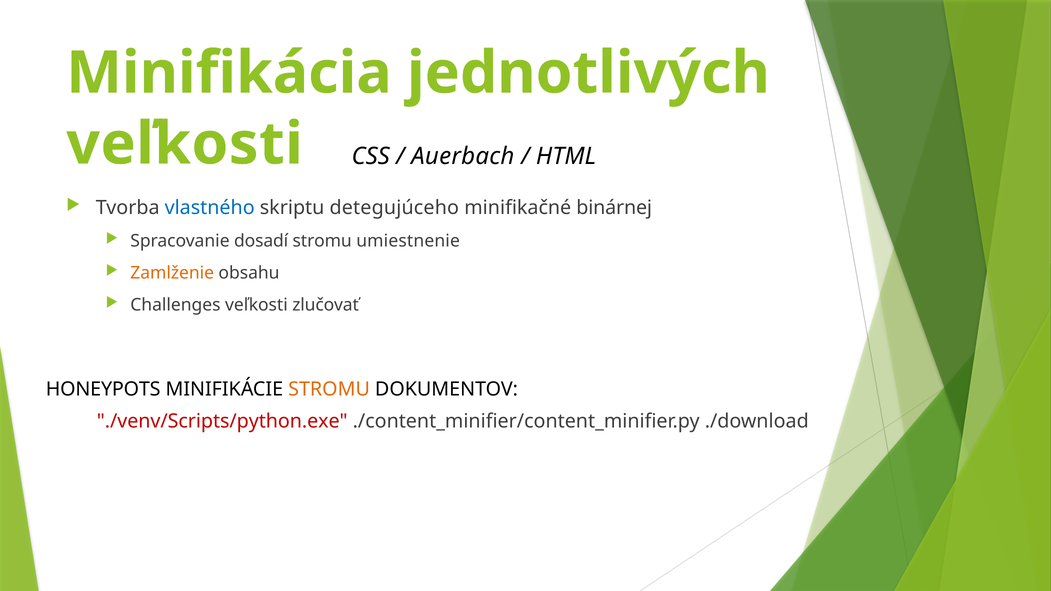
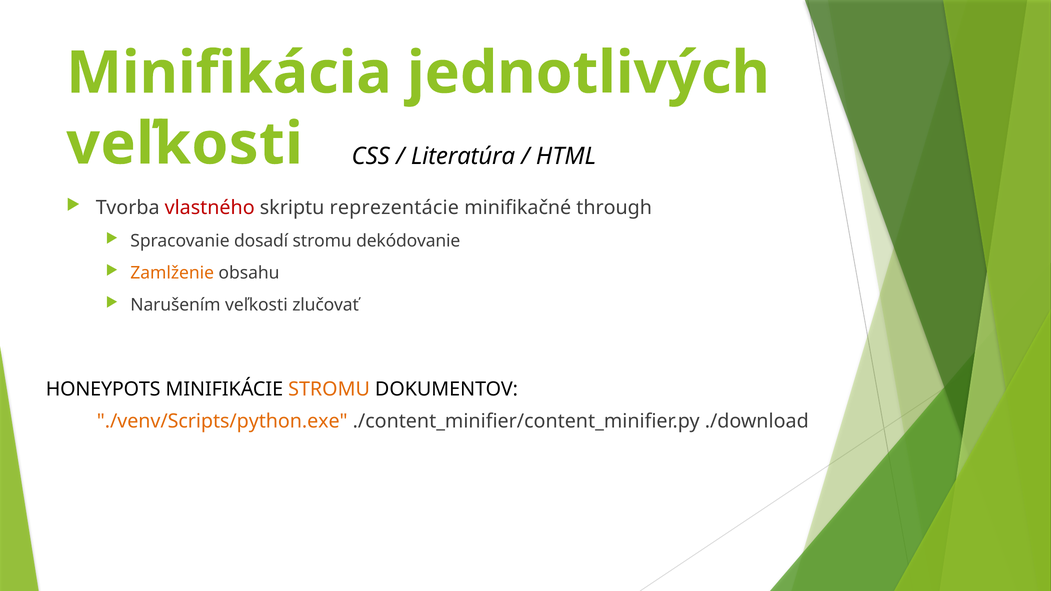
Auerbach: Auerbach -> Literatúra (463, 156)
vlastného colour: blue -> red (210, 208)
detegujúceho: detegujúceho -> reprezentácie (394, 208)
binárnej: binárnej -> through (614, 208)
umiestnenie: umiestnenie -> dekódovanie (408, 241)
Challenges: Challenges -> Narušením (175, 305)
./venv/Scripts/python.exe colour: red -> orange (222, 421)
